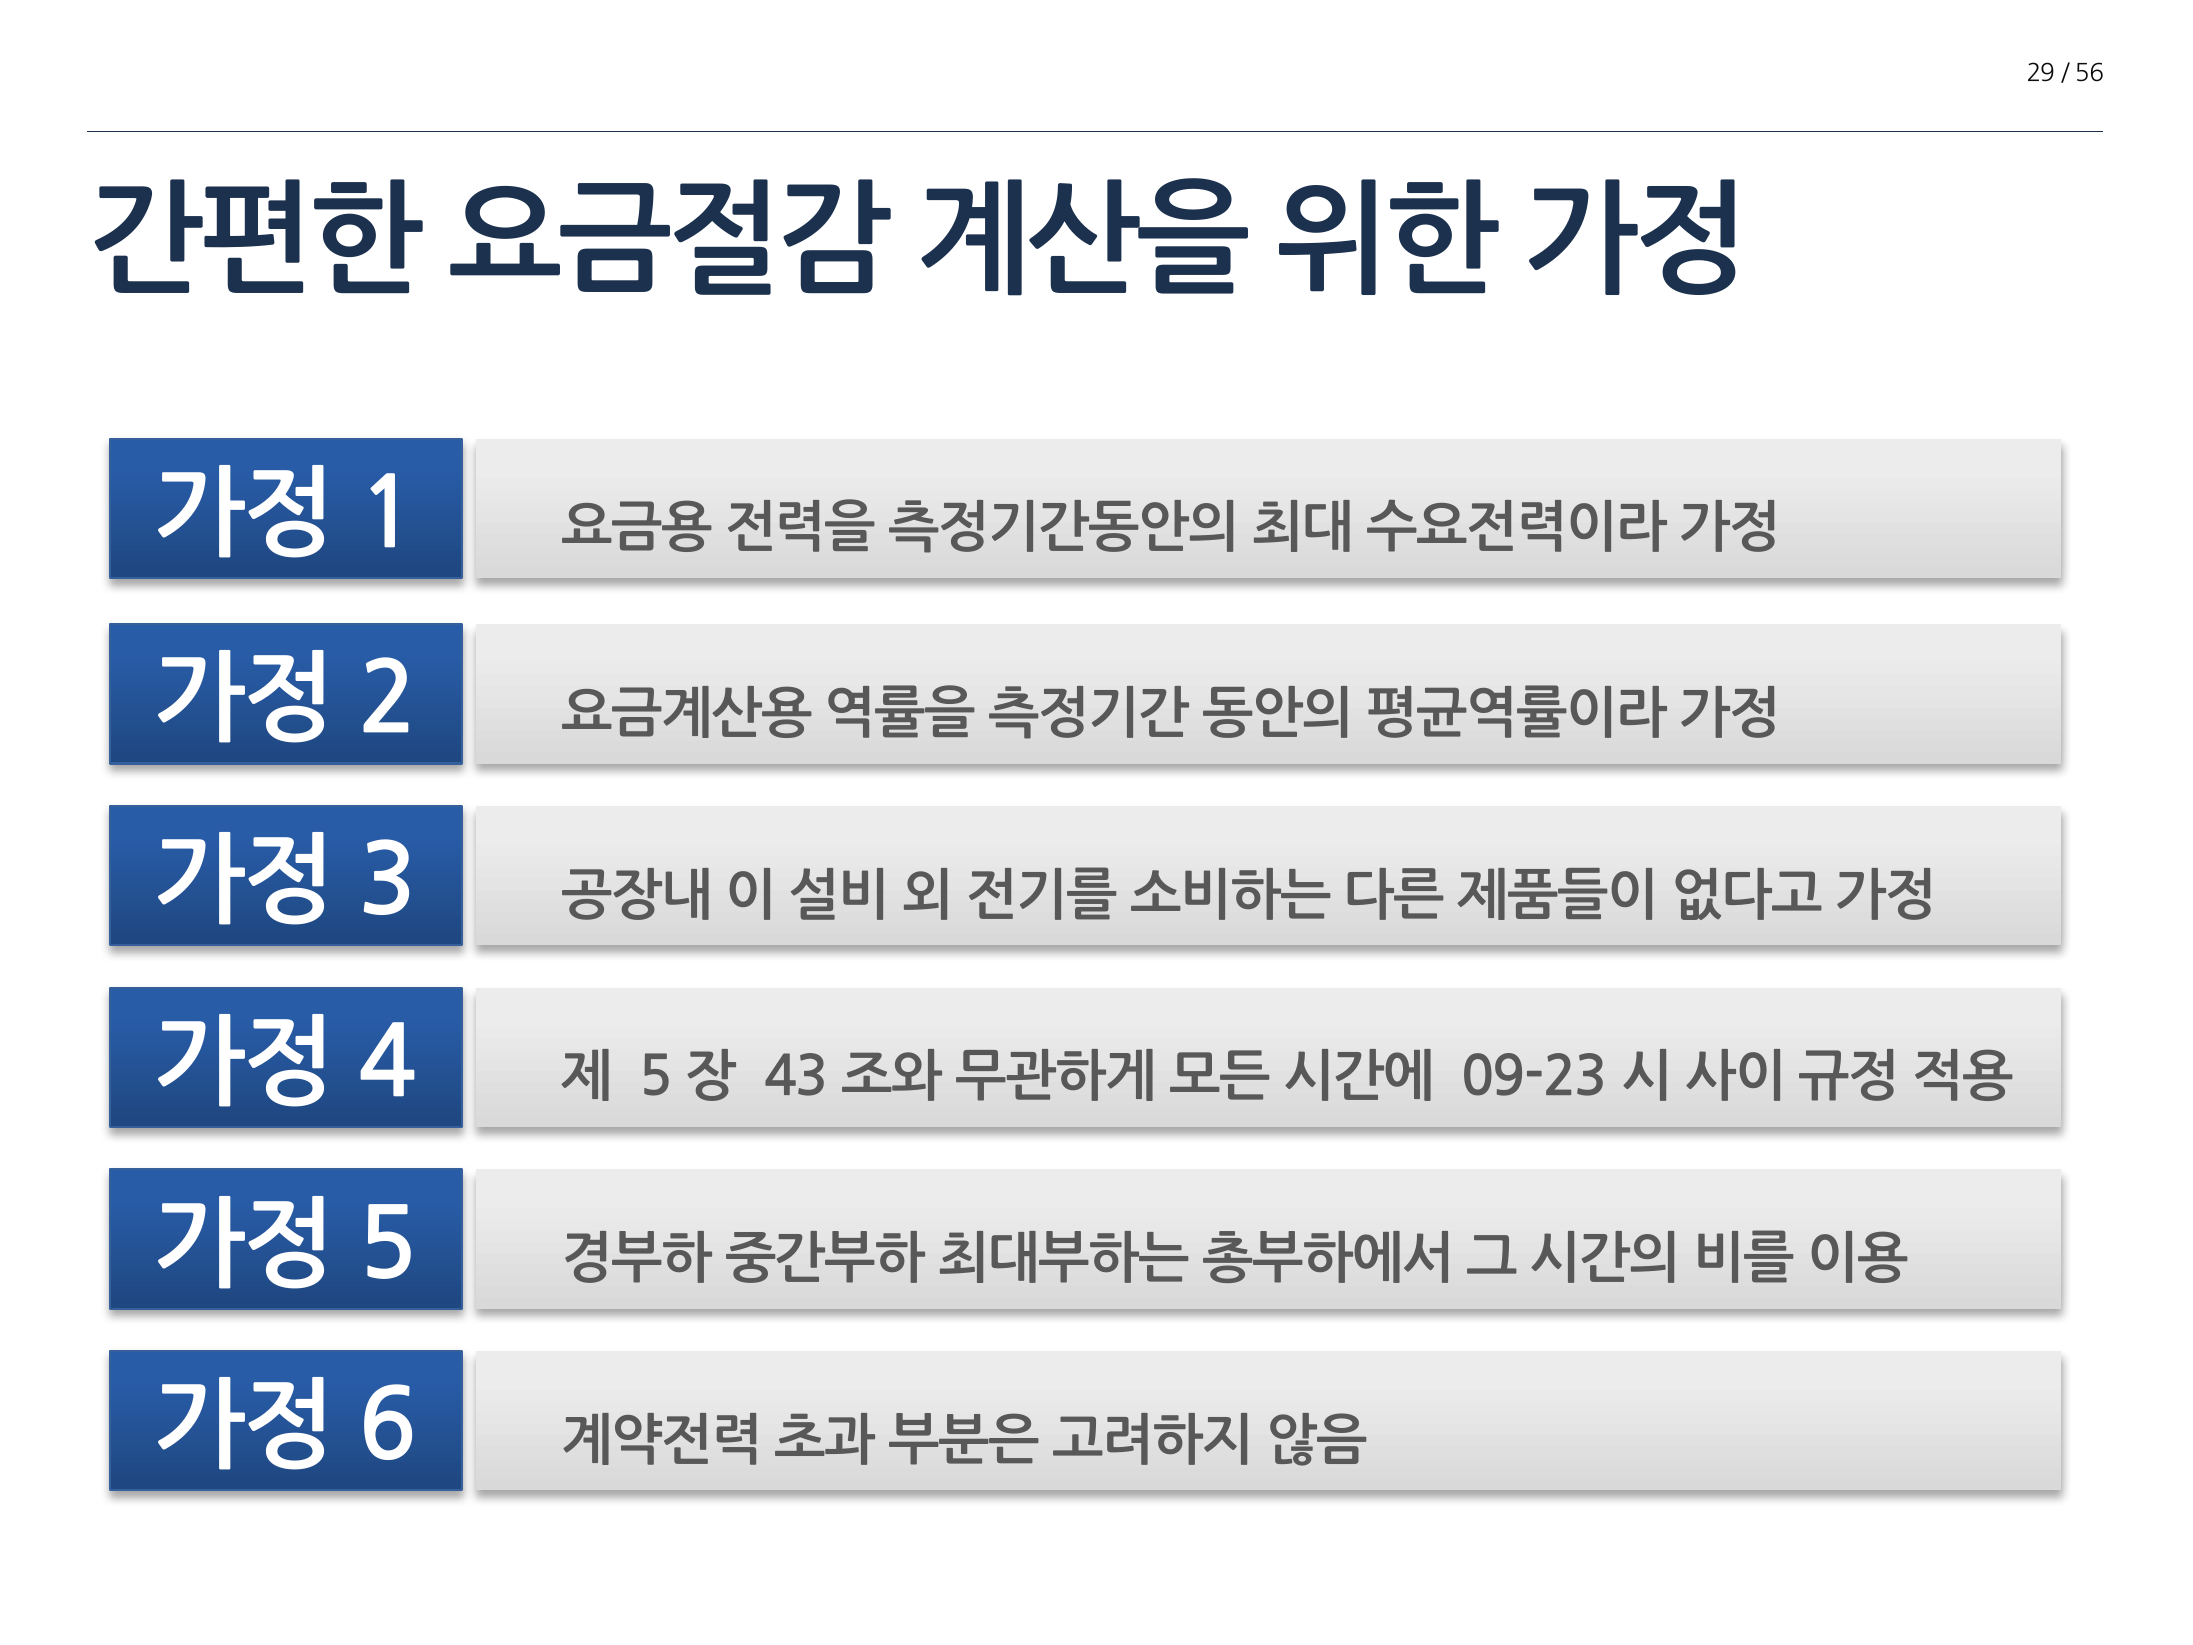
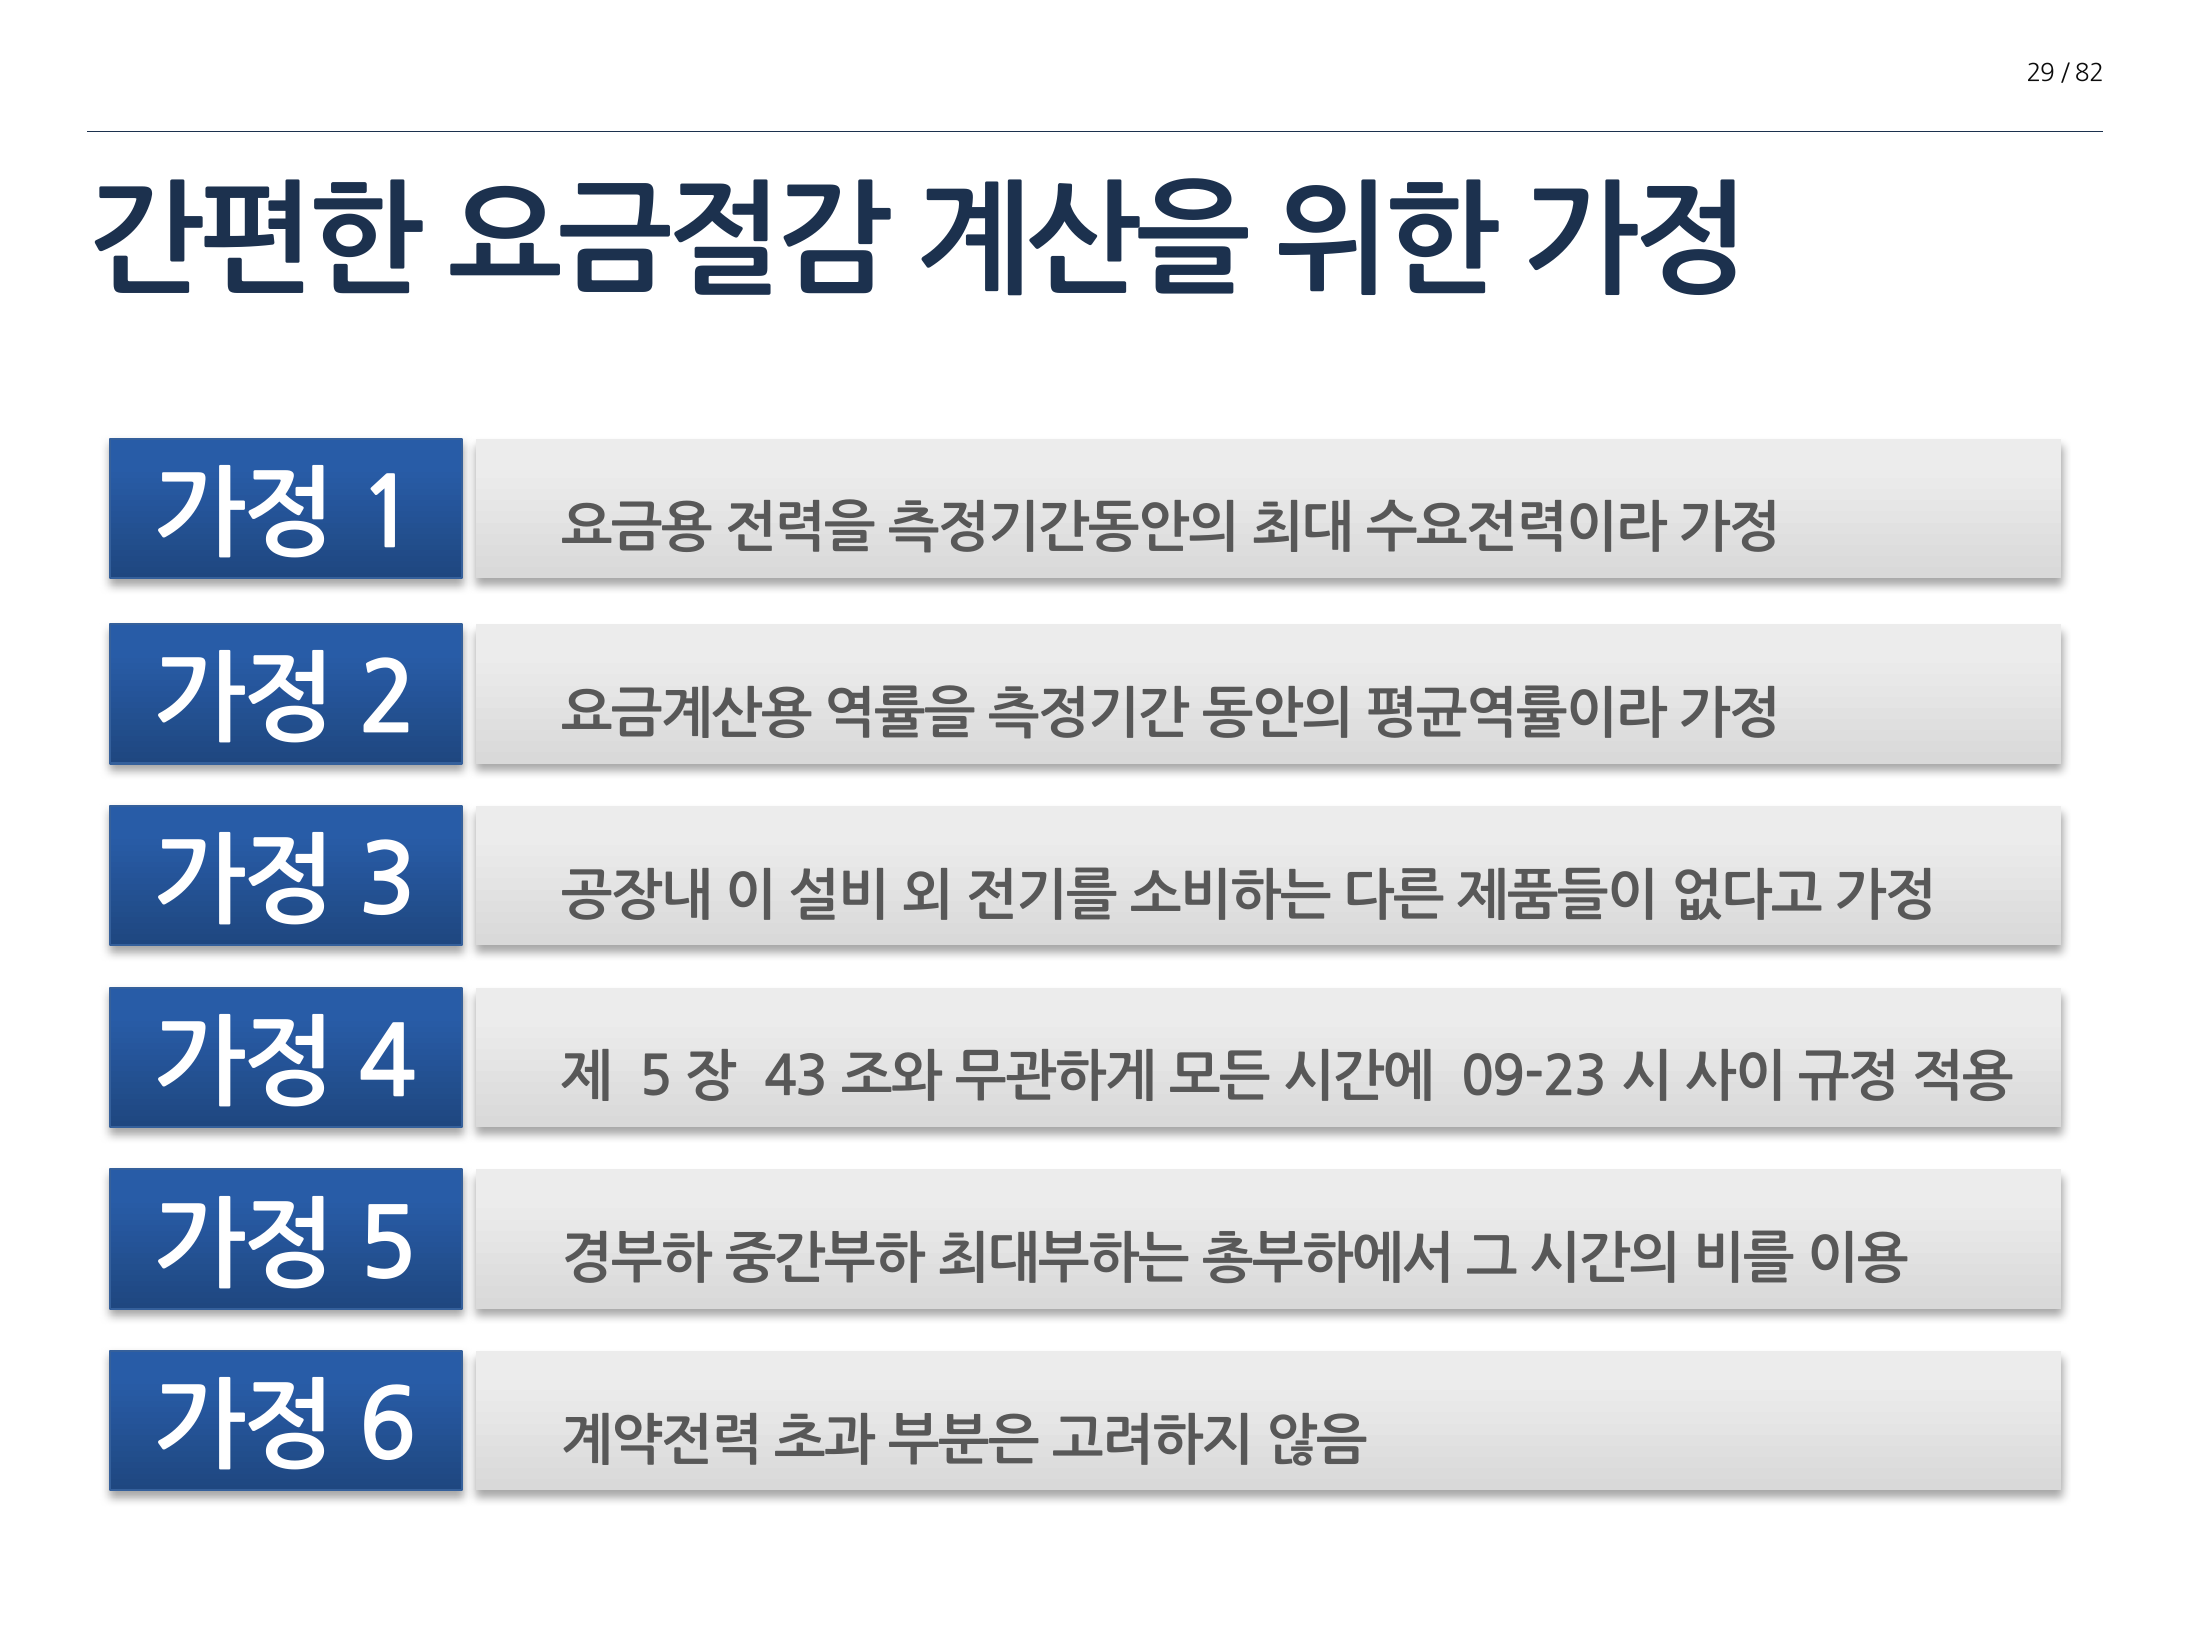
56: 56 -> 82 (2089, 74)
